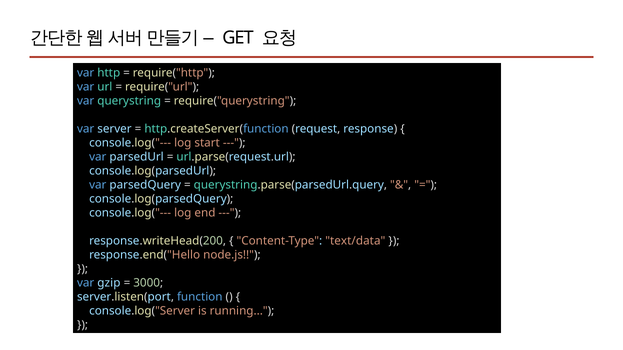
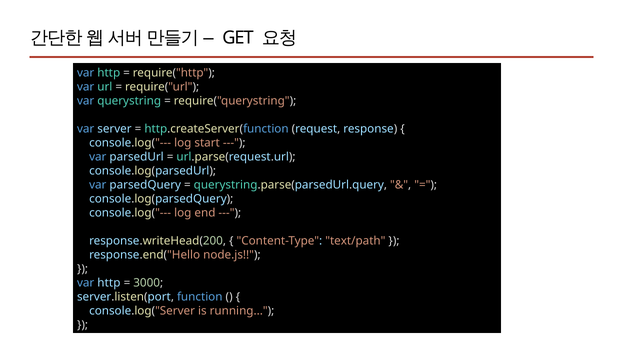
text/data: text/data -> text/path (355, 241)
gzip: gzip -> http (109, 283)
